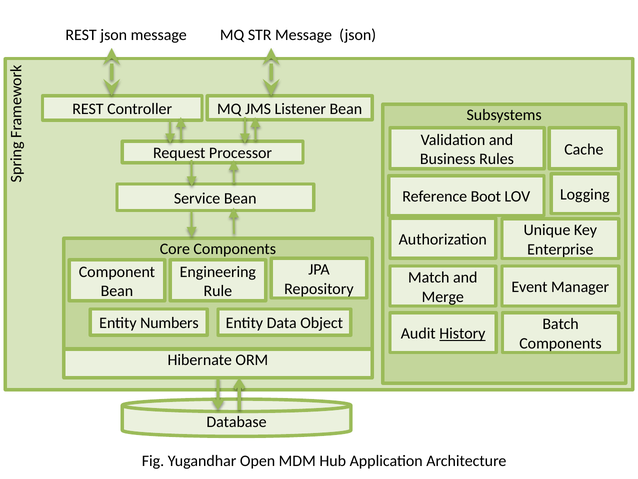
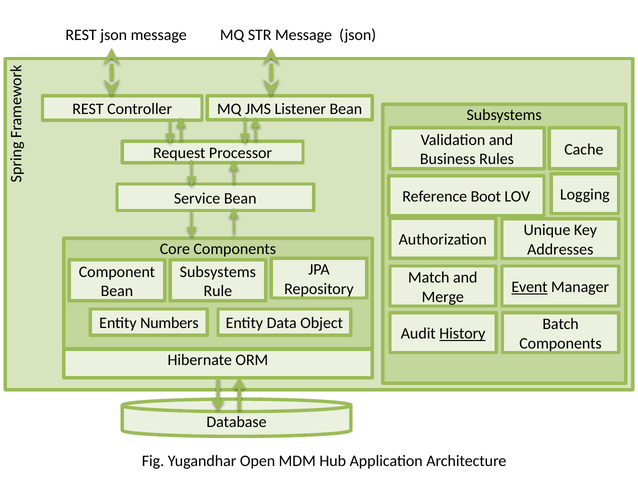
Enterprise: Enterprise -> Addresses (560, 249)
Engineering: Engineering -> Subsystems (218, 272)
Event underline: none -> present (529, 287)
